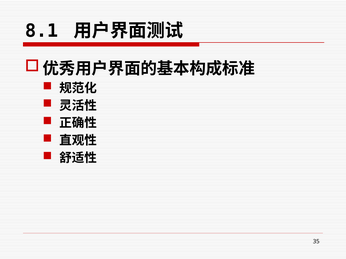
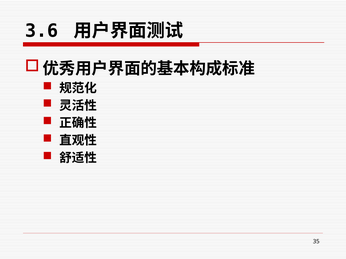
8.1: 8.1 -> 3.6 (42, 31)
